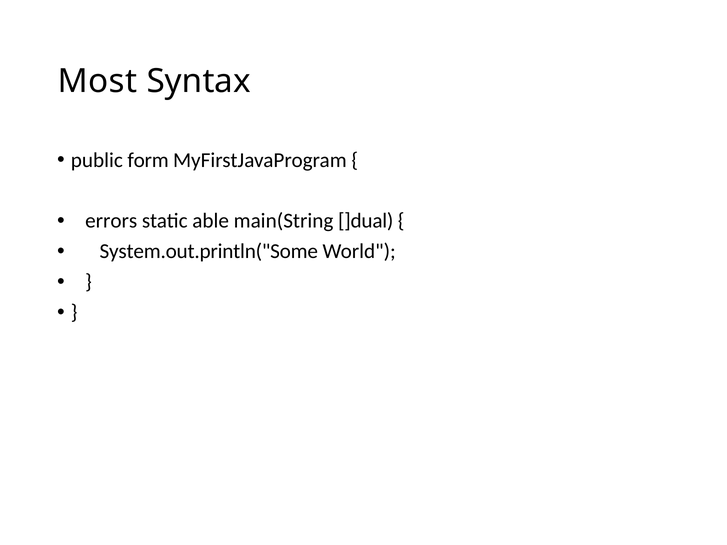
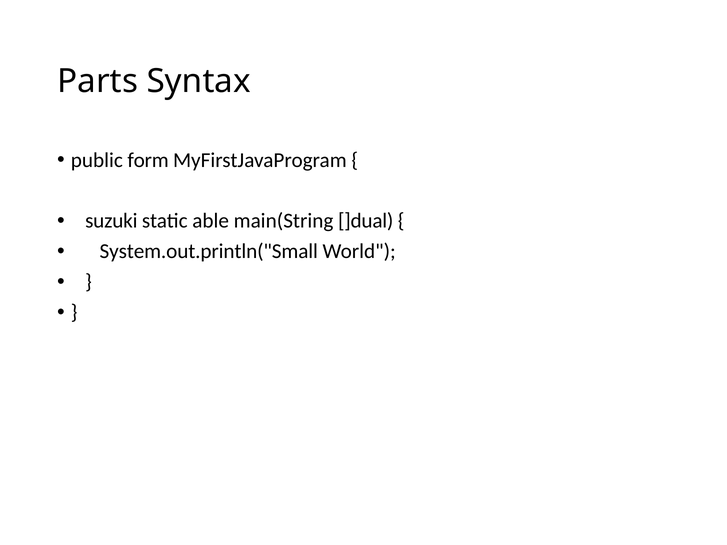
Most: Most -> Parts (98, 82)
errors: errors -> suzuki (111, 221)
System.out.println("Some: System.out.println("Some -> System.out.println("Small (209, 252)
